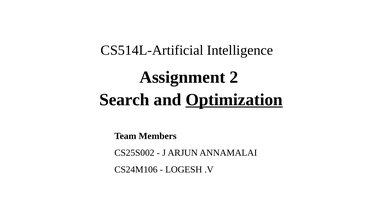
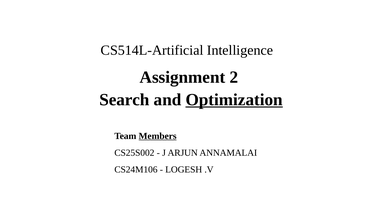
Members underline: none -> present (158, 136)
